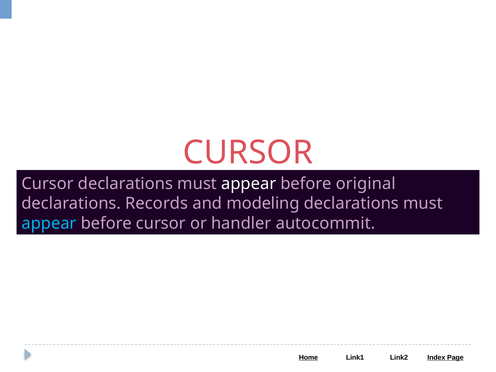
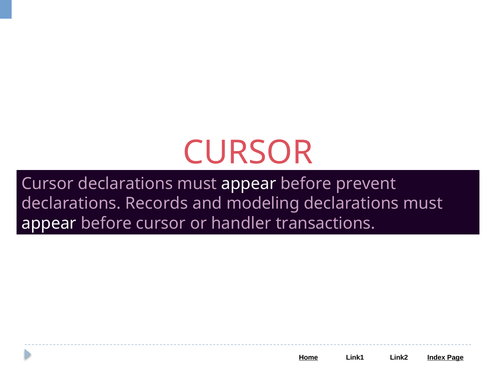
original: original -> prevent (366, 184)
appear colour: light blue -> white (49, 223)
autocommit: autocommit -> transactions (325, 223)
